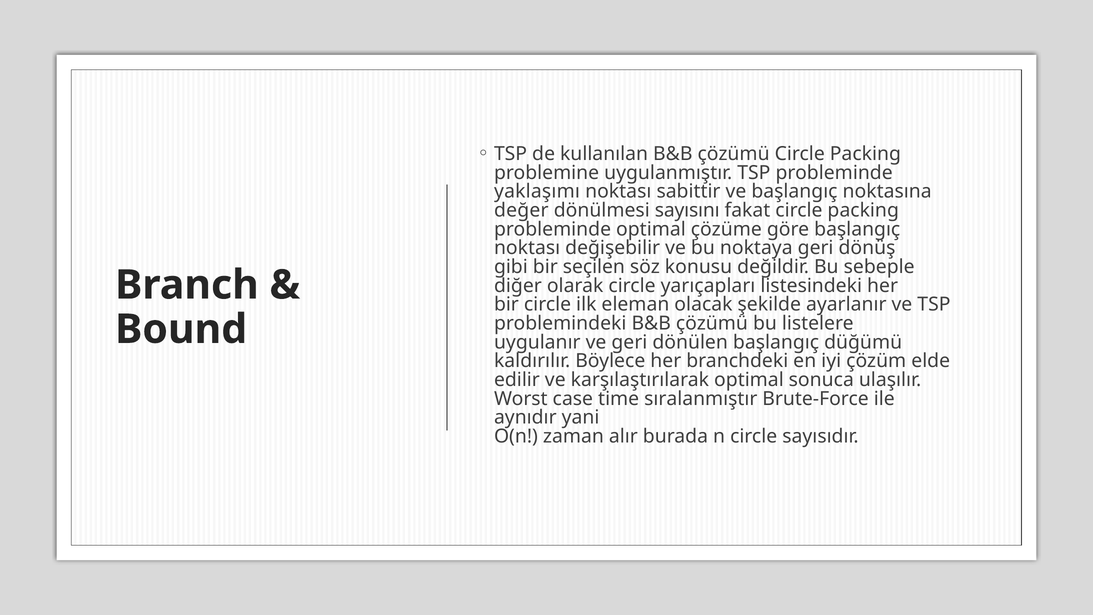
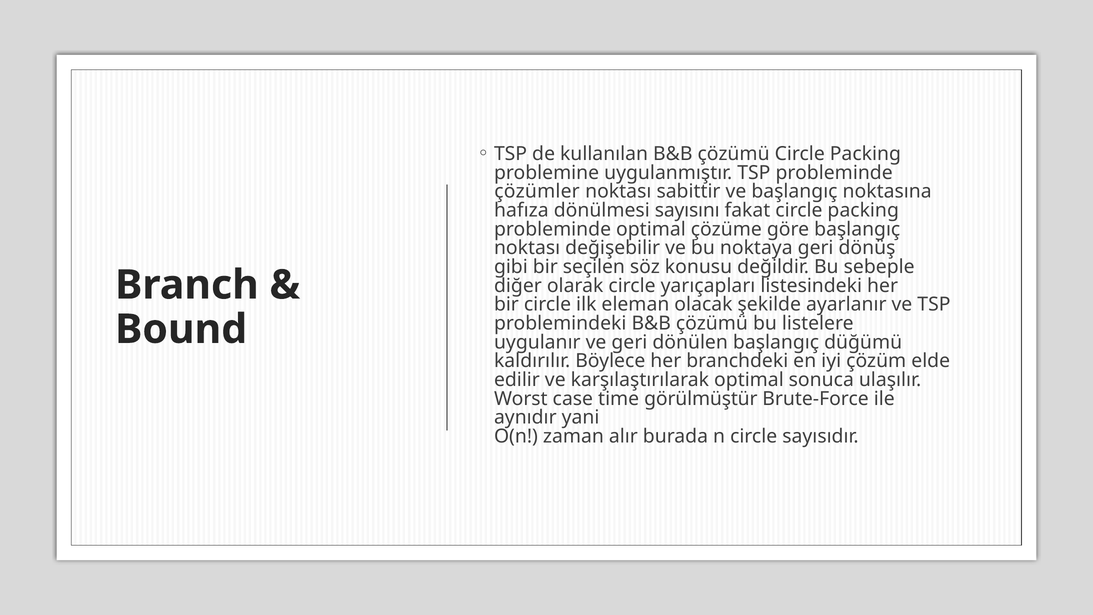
yaklaşımı: yaklaşımı -> çözümler (537, 192)
değer: değer -> hafıza (521, 210)
sıralanmıştır: sıralanmıştır -> görülmüştür (701, 399)
